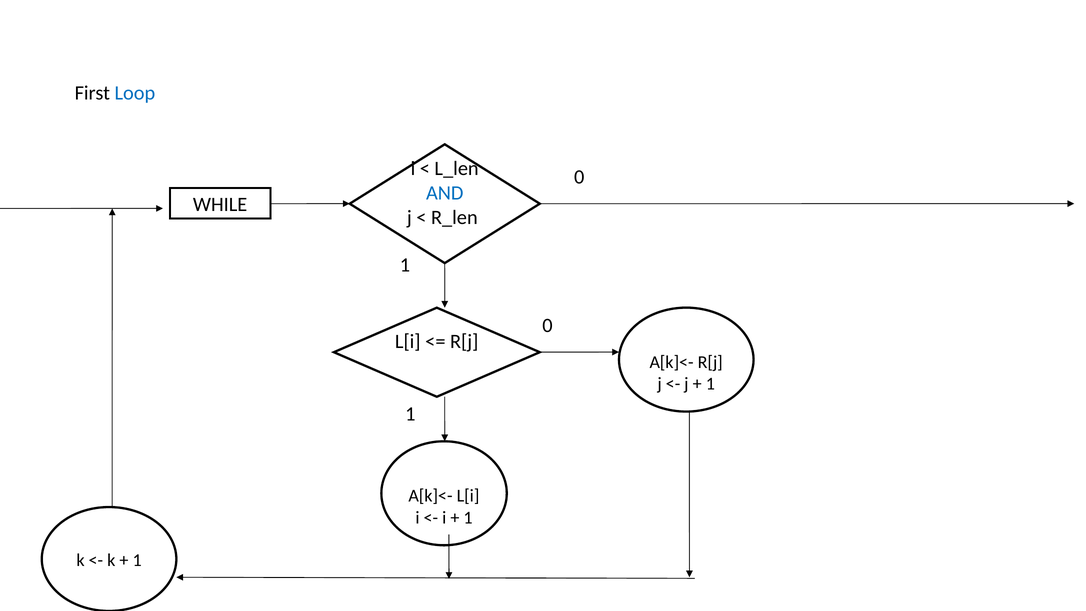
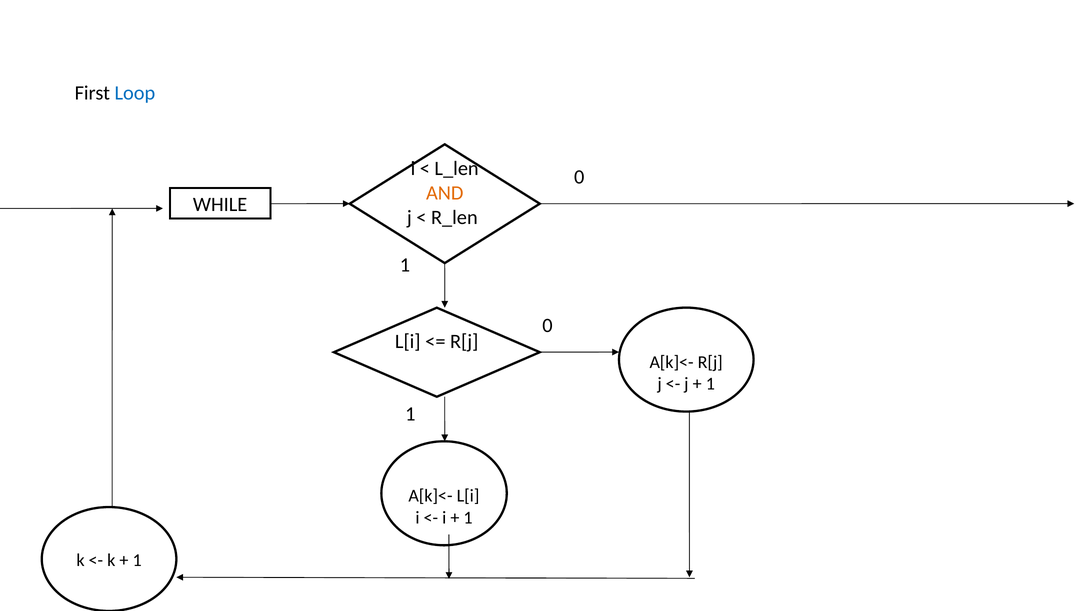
AND colour: blue -> orange (445, 193)
